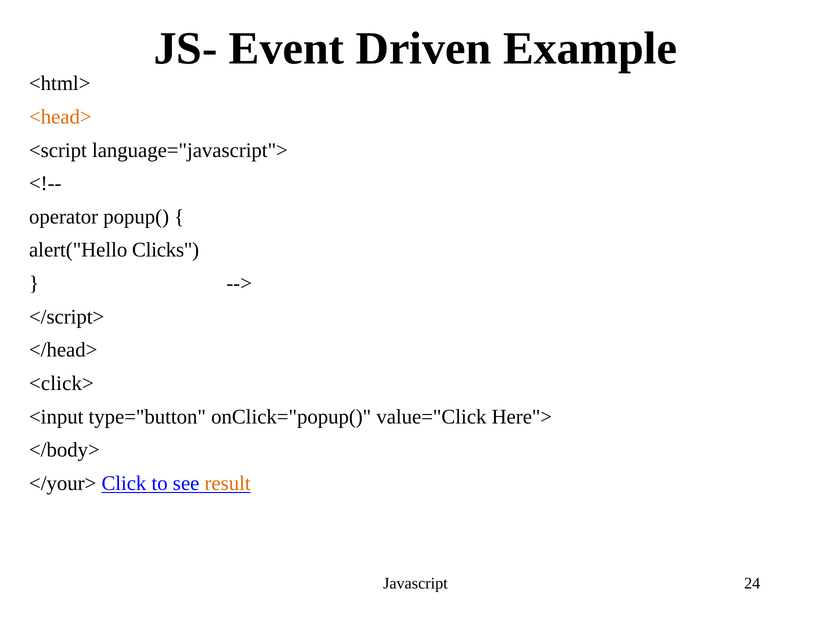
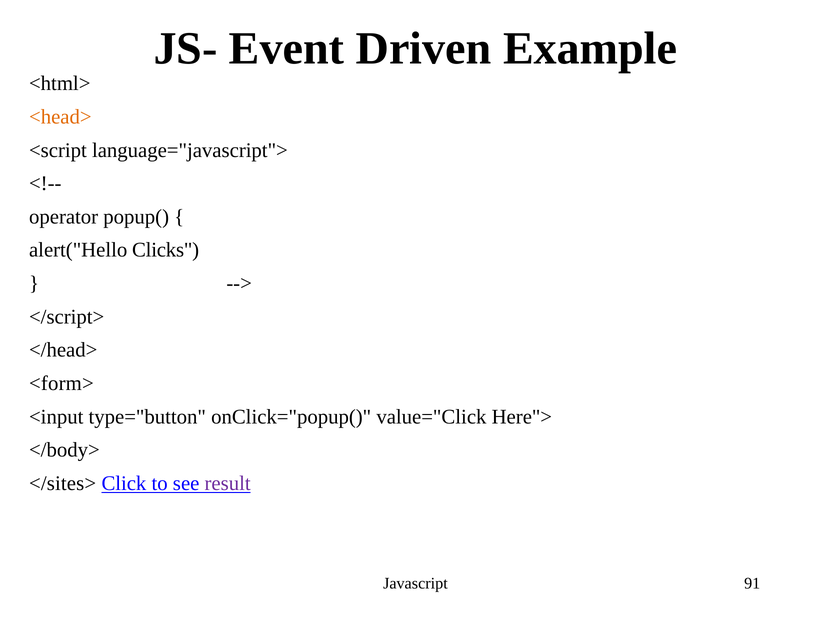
<click>: <click> -> <form> (61, 383)
</your>: </your> -> </sites> (63, 483)
result colour: orange -> purple (228, 483)
24: 24 -> 91 (752, 583)
